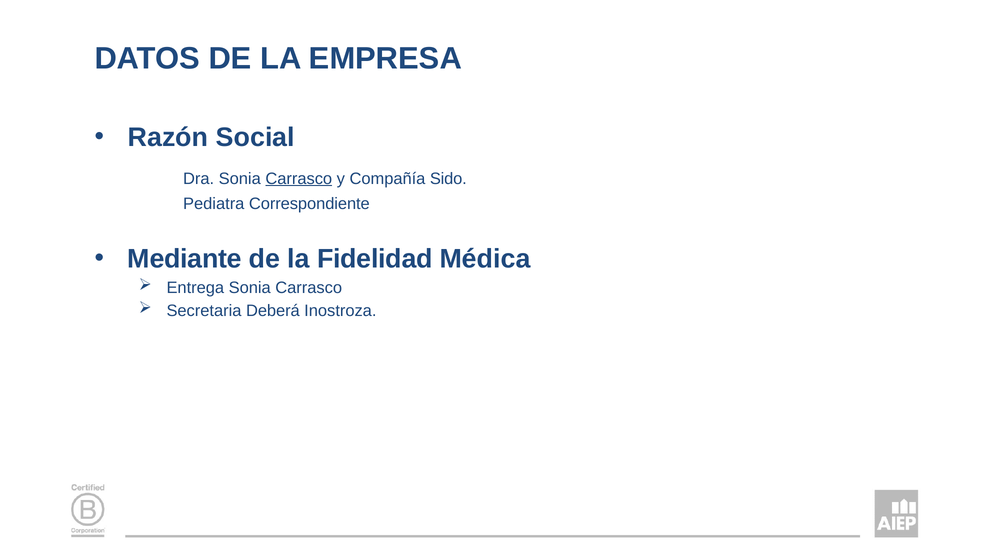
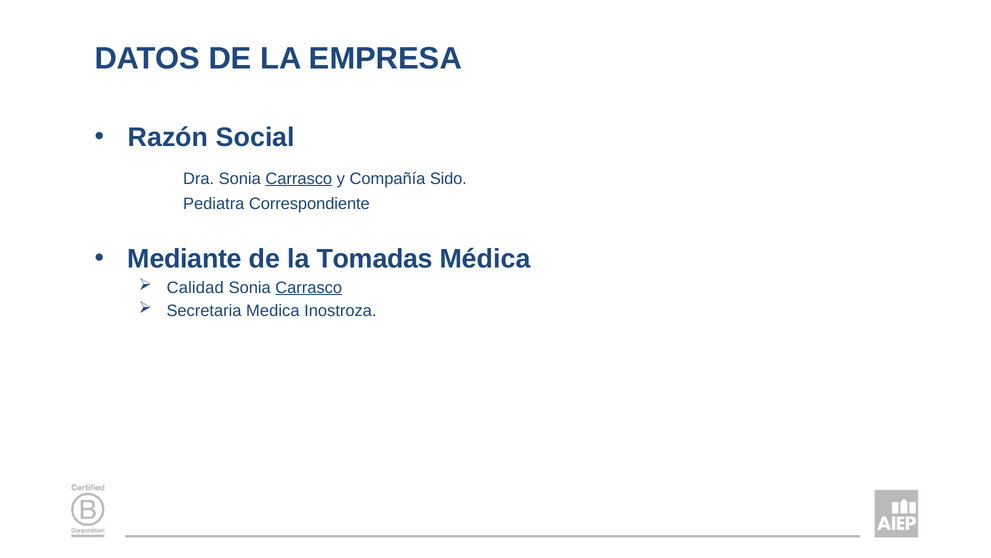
Fidelidad: Fidelidad -> Tomadas (375, 259)
Entrega: Entrega -> Calidad (195, 287)
Carrasco underline: none -> present (309, 287)
Deberá: Deberá -> Medica (273, 311)
